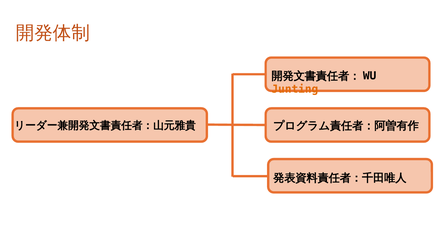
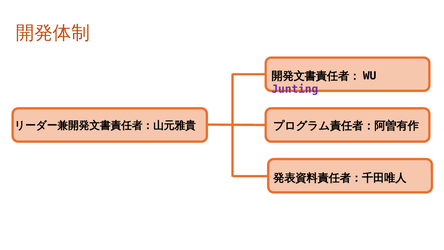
Junting colour: orange -> purple (295, 89)
